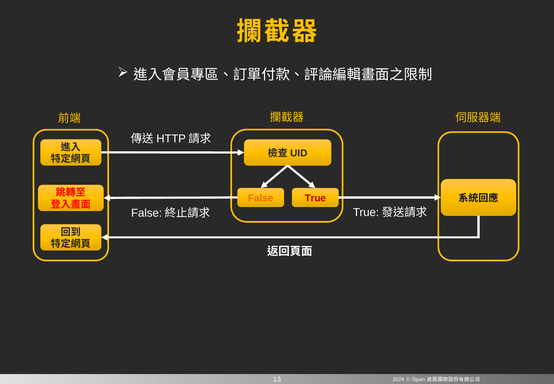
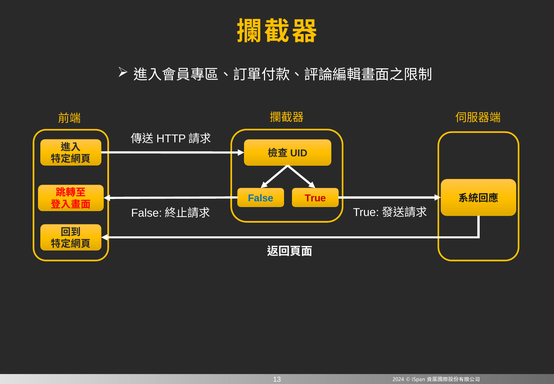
False colour: orange -> blue (261, 198)
